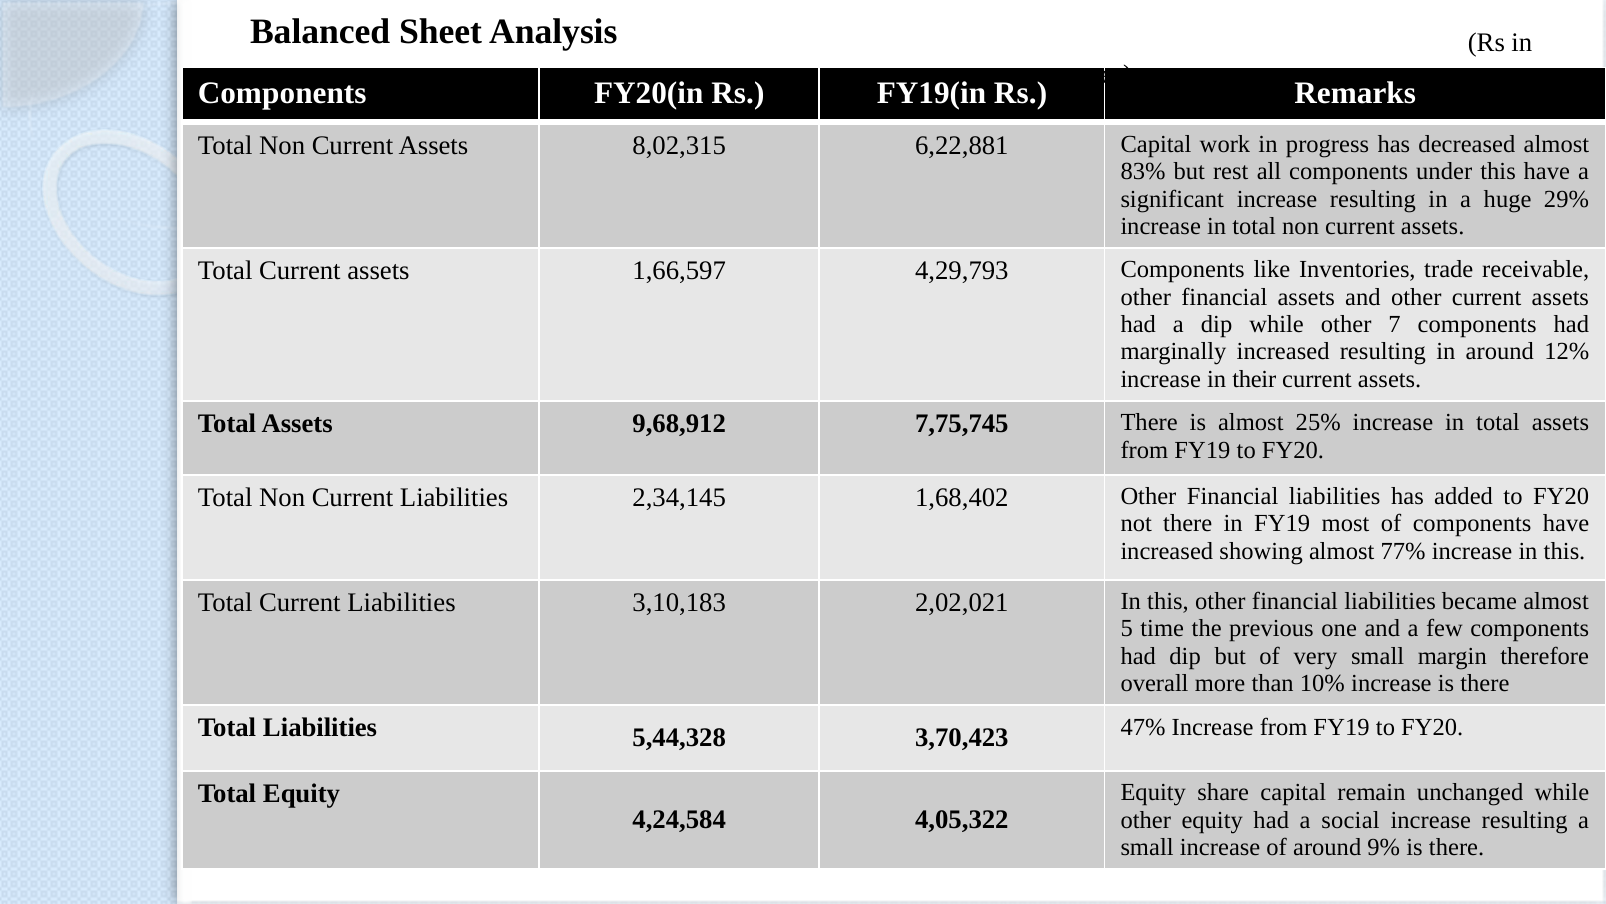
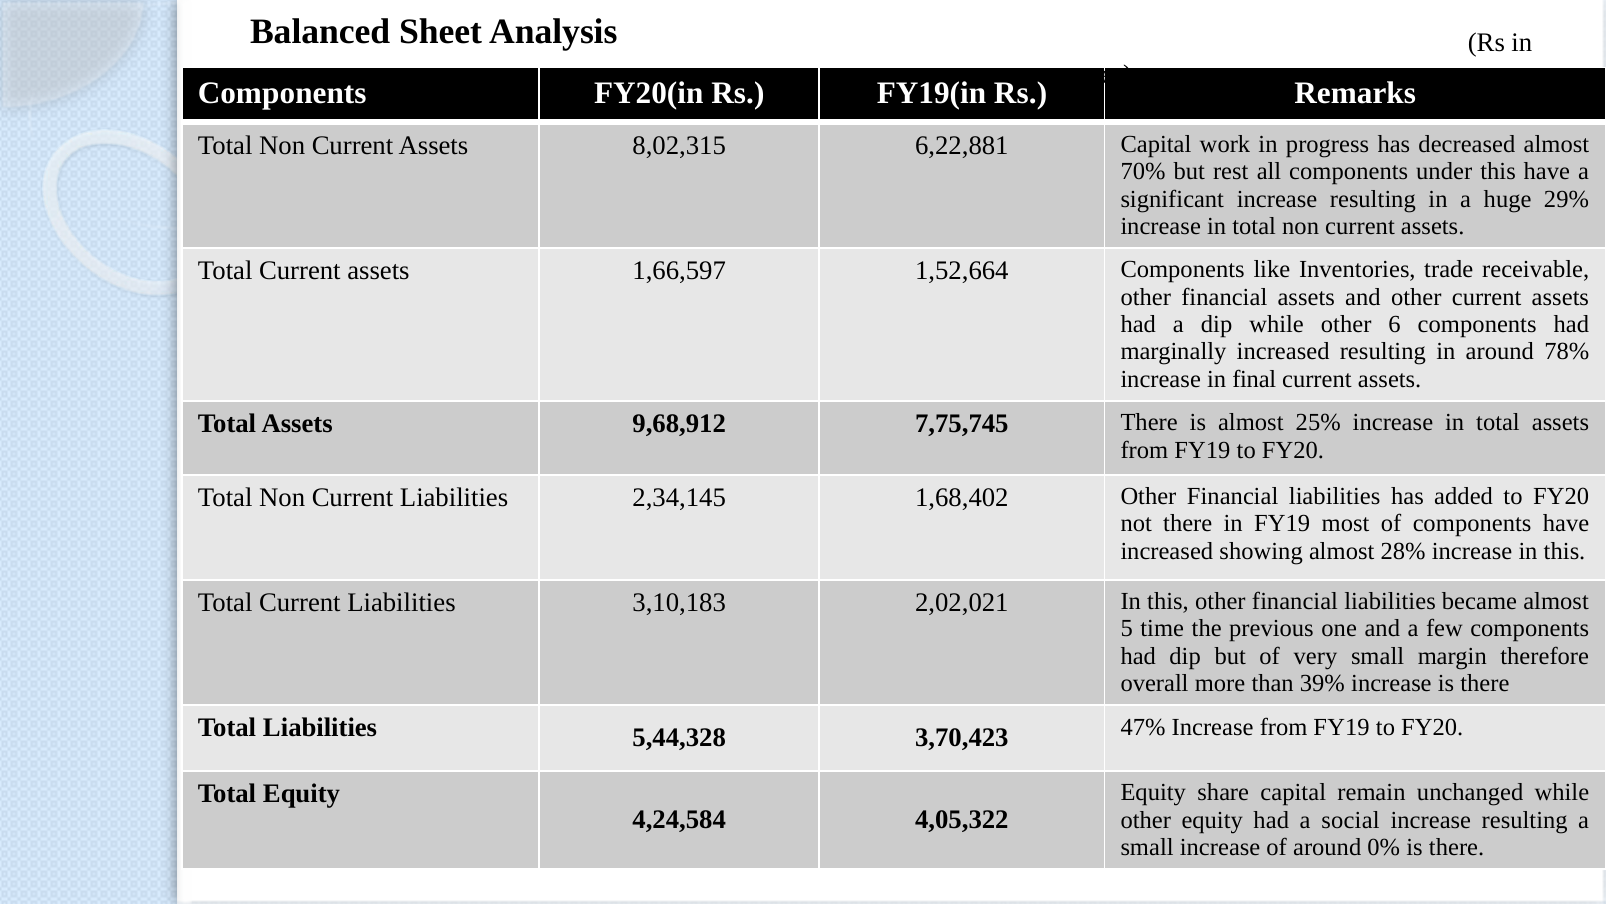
83%: 83% -> 70% (1143, 172)
4,29,793: 4,29,793 -> 1,52,664 (962, 271)
7: 7 -> 6 (1394, 324)
12%: 12% -> 78% (1567, 352)
their: their -> final (1254, 379)
77%: 77% -> 28% (1403, 551)
10%: 10% -> 39% (1322, 683)
9%: 9% -> 0% (1384, 847)
